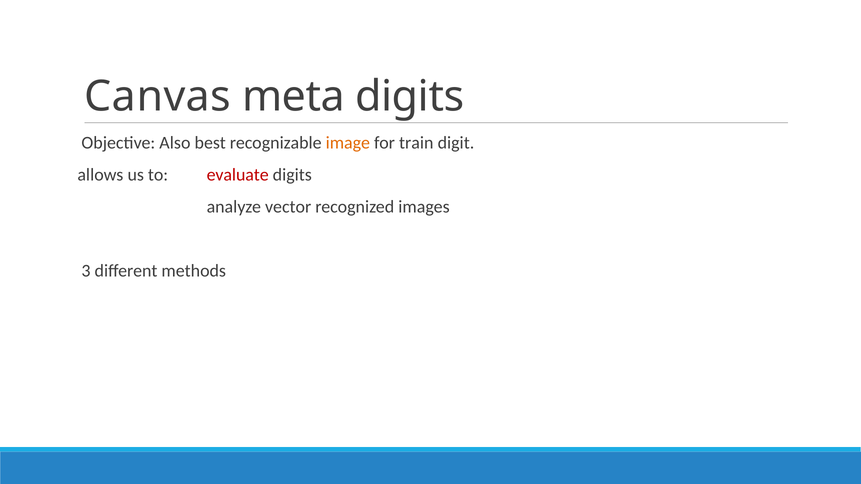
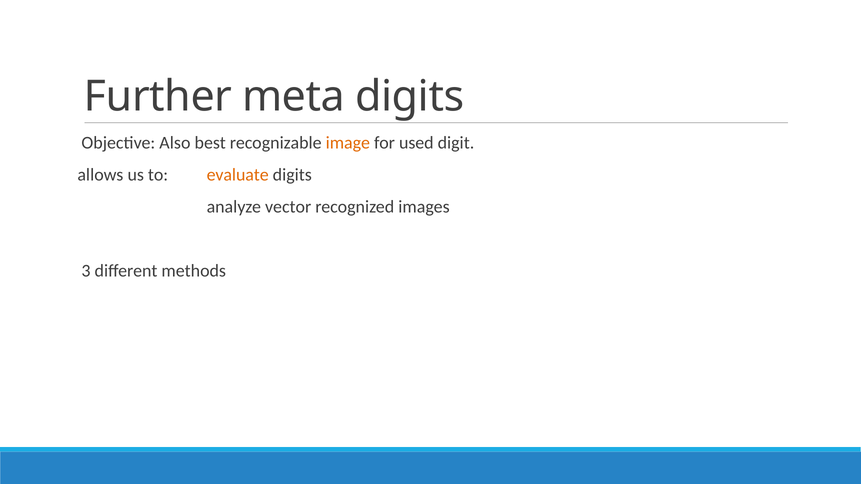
Canvas: Canvas -> Further (158, 96)
train: train -> used (416, 143)
evaluate colour: red -> orange (238, 175)
